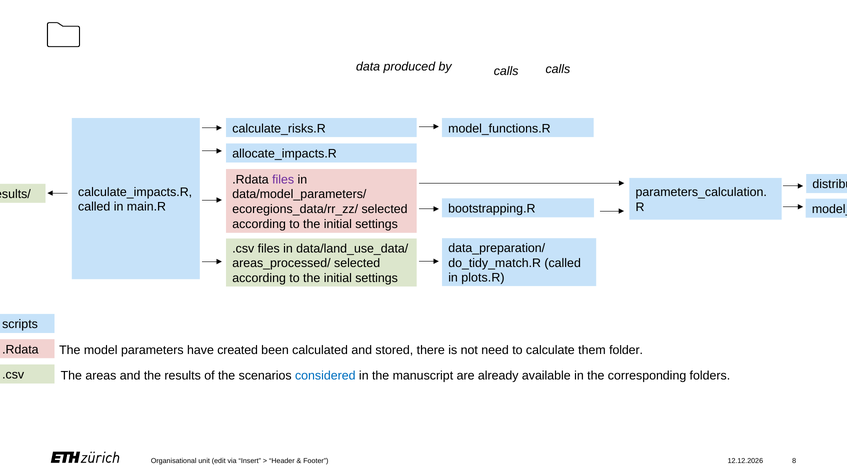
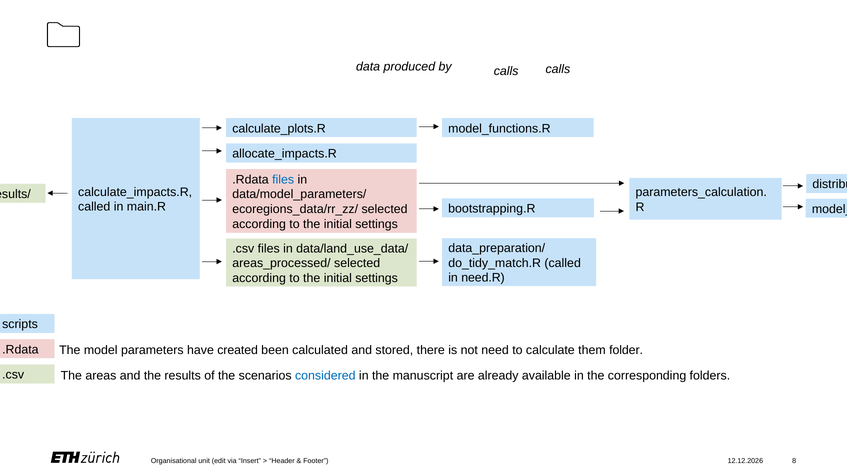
calculate_risks.R: calculate_risks.R -> calculate_plots.R (279, 129)
files colour: purple -> blue (283, 180)
plots.R: plots.R -> need.R (483, 278)
